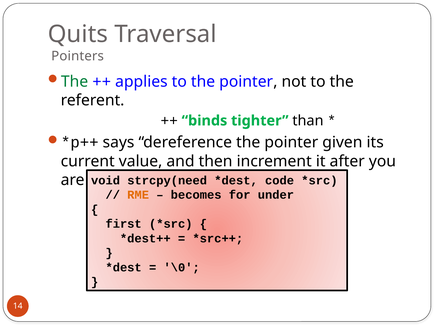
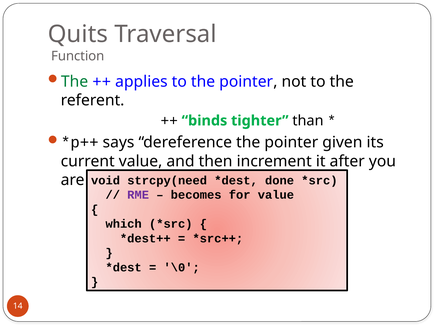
Pointers: Pointers -> Function (78, 56)
code: code -> done (280, 180)
RME colour: orange -> purple (138, 195)
for under: under -> value (276, 195)
first: first -> which (124, 224)
